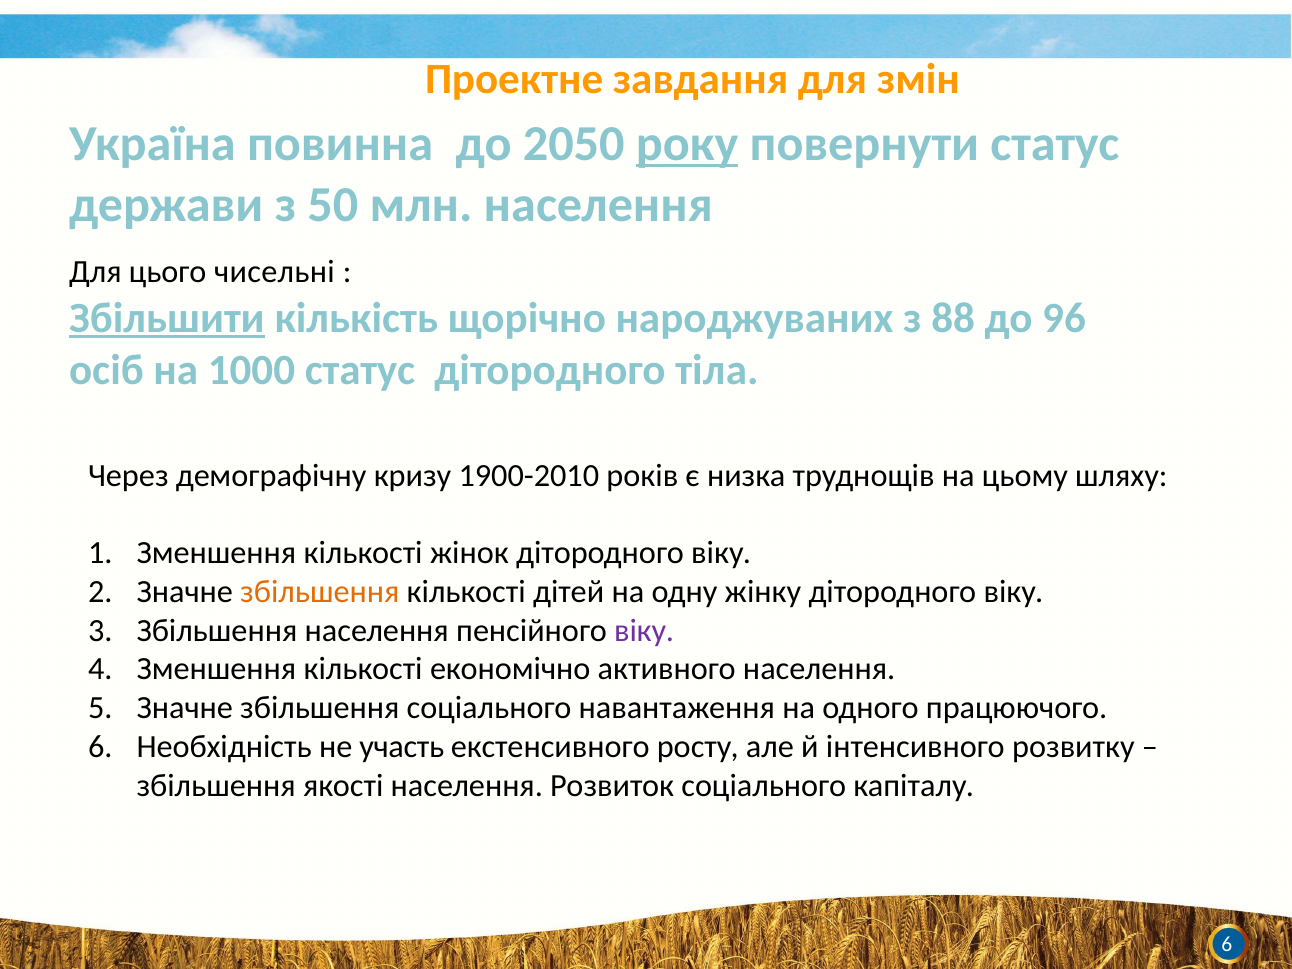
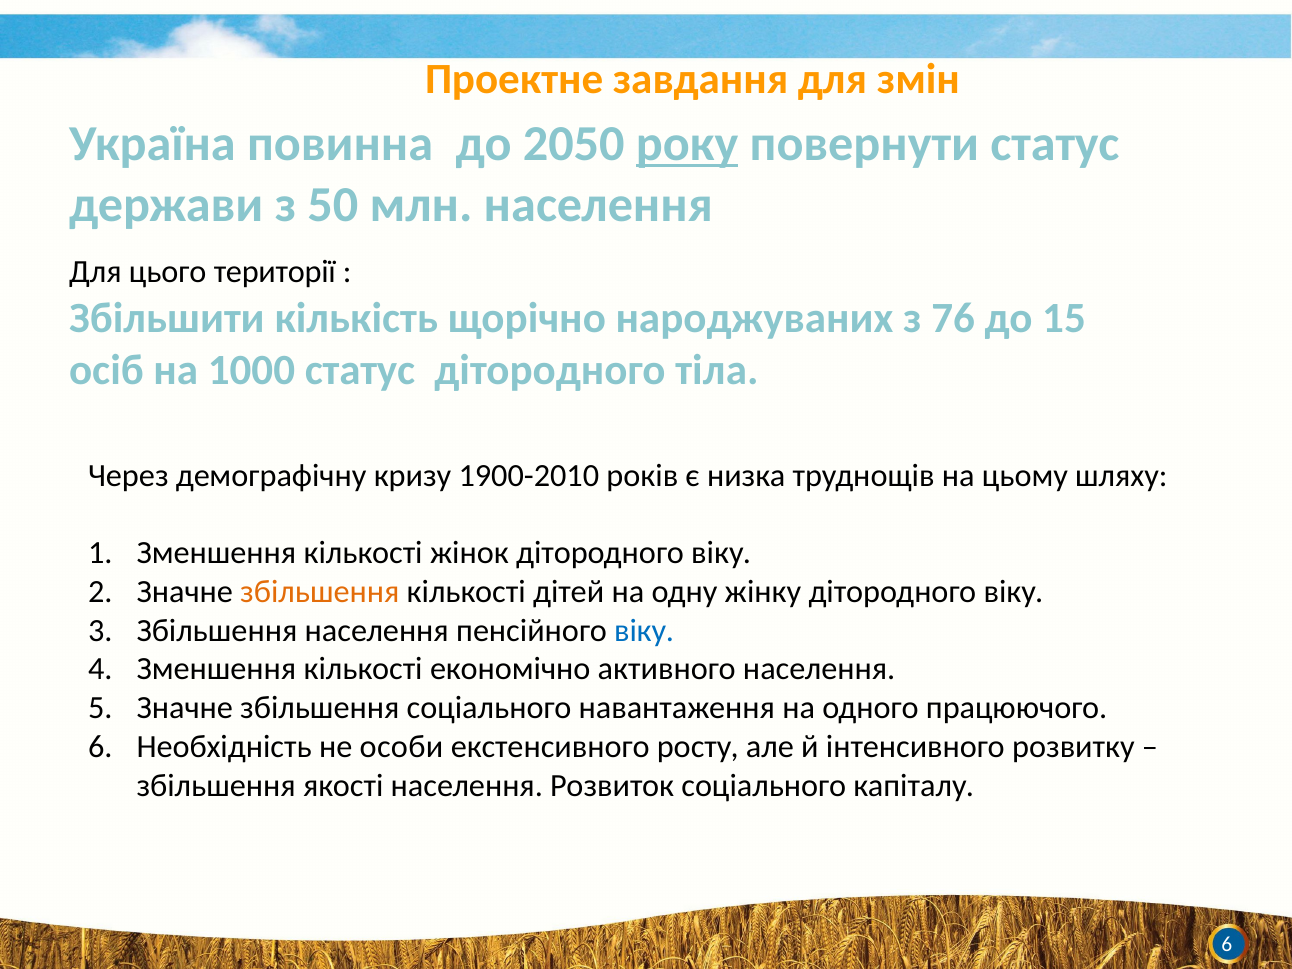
чисельні: чисельні -> території (275, 272)
Збільшити underline: present -> none (167, 318)
88: 88 -> 76 (953, 318)
96: 96 -> 15 (1064, 318)
віку colour: purple -> blue (644, 630)
участь: участь -> особи (401, 747)
